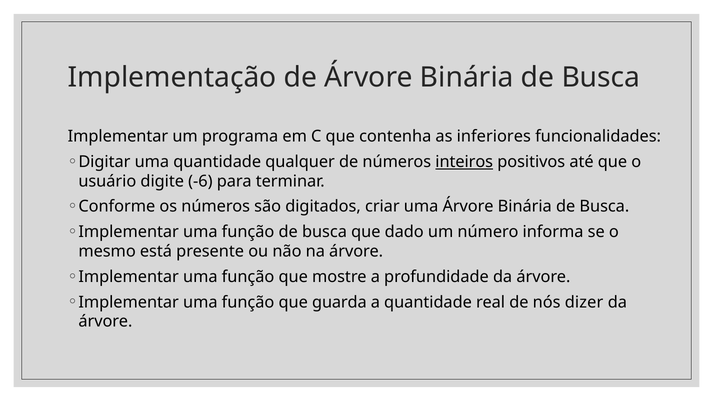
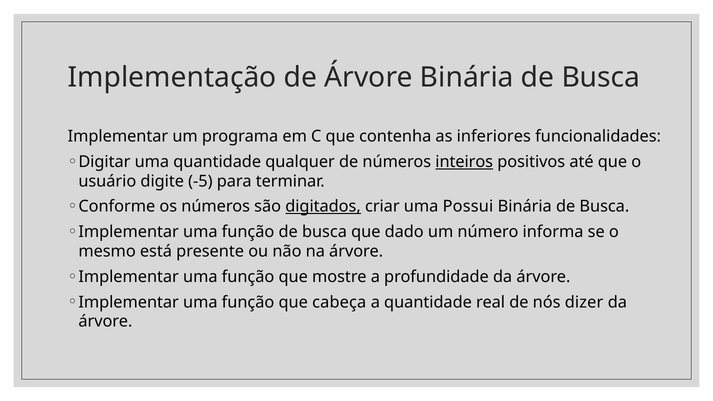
-6: -6 -> -5 (200, 181)
digitados underline: none -> present (323, 207)
uma Árvore: Árvore -> Possui (468, 207)
guarda: guarda -> cabeça (339, 302)
